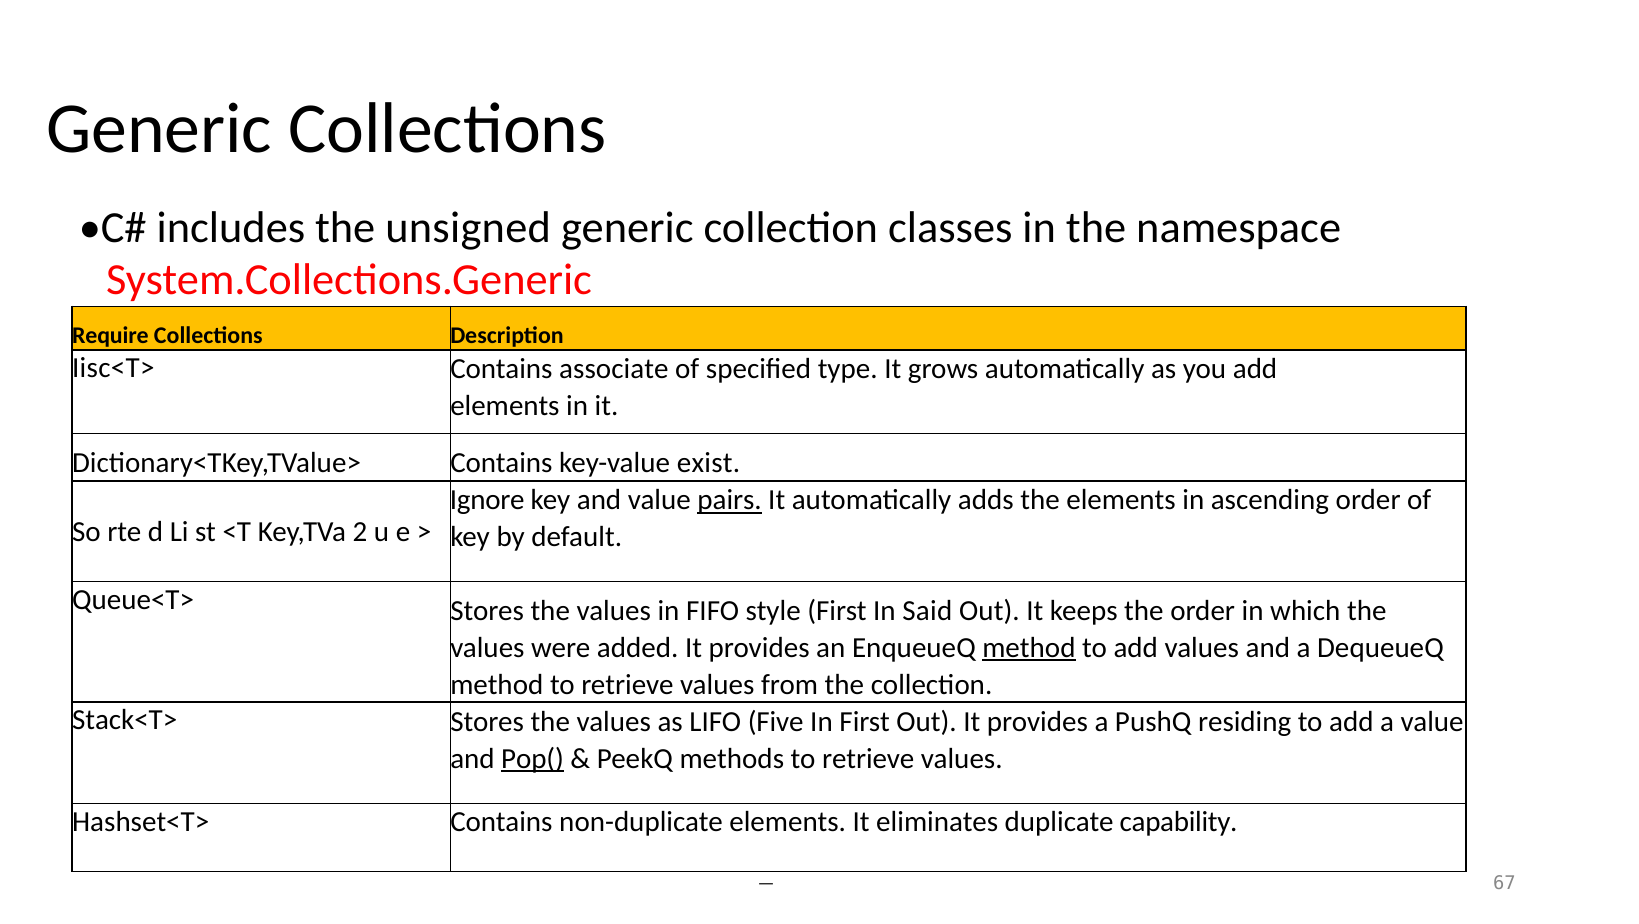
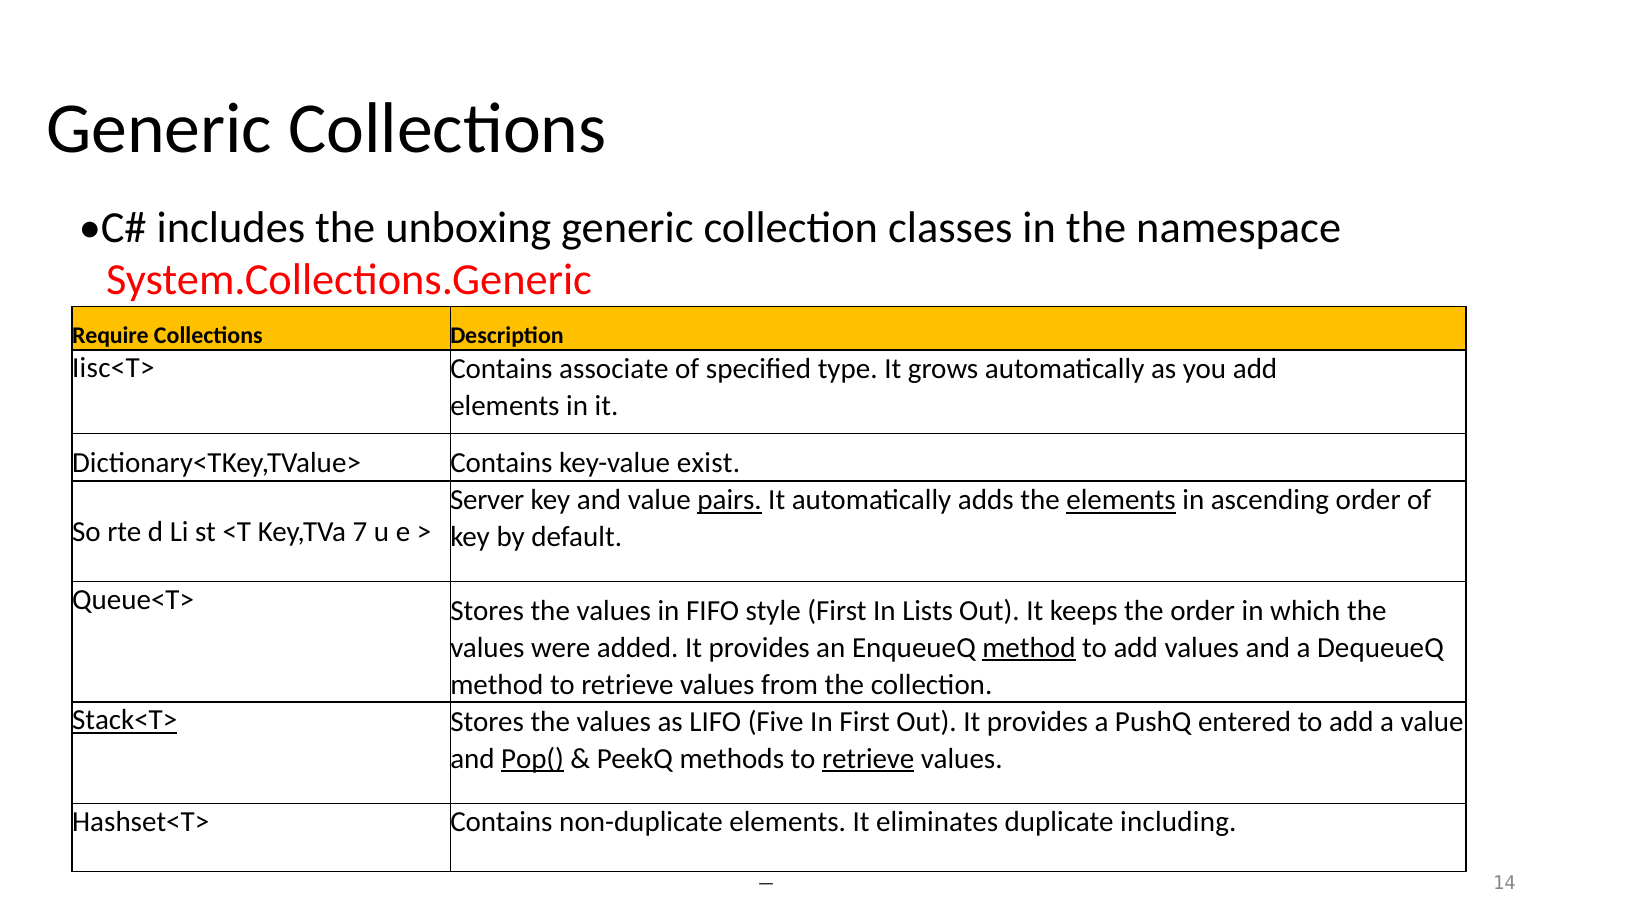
unsigned: unsigned -> unboxing (468, 228)
Ignore: Ignore -> Server (487, 500)
elements underline: none -> present (1121, 500)
2: 2 -> 7 (360, 531)
Said: Said -> Lists (928, 611)
Stack<T> underline: none -> present (125, 720)
residing: residing -> entered (1245, 721)
retrieve underline: none -> present (868, 758)
capability: capability -> including (1178, 821)
67: 67 -> 14 (1504, 883)
